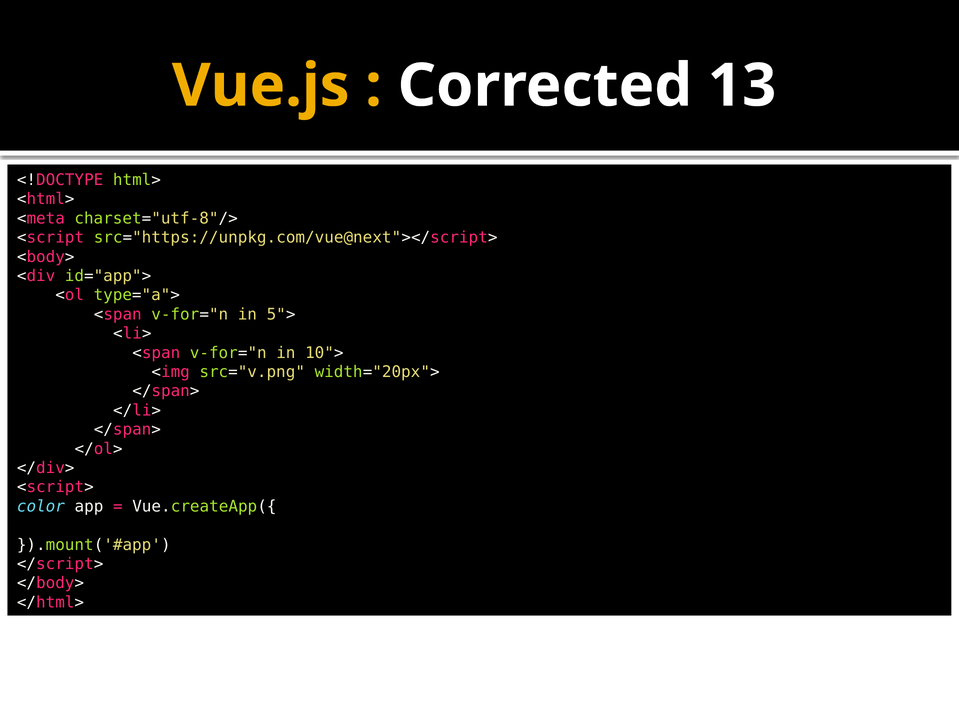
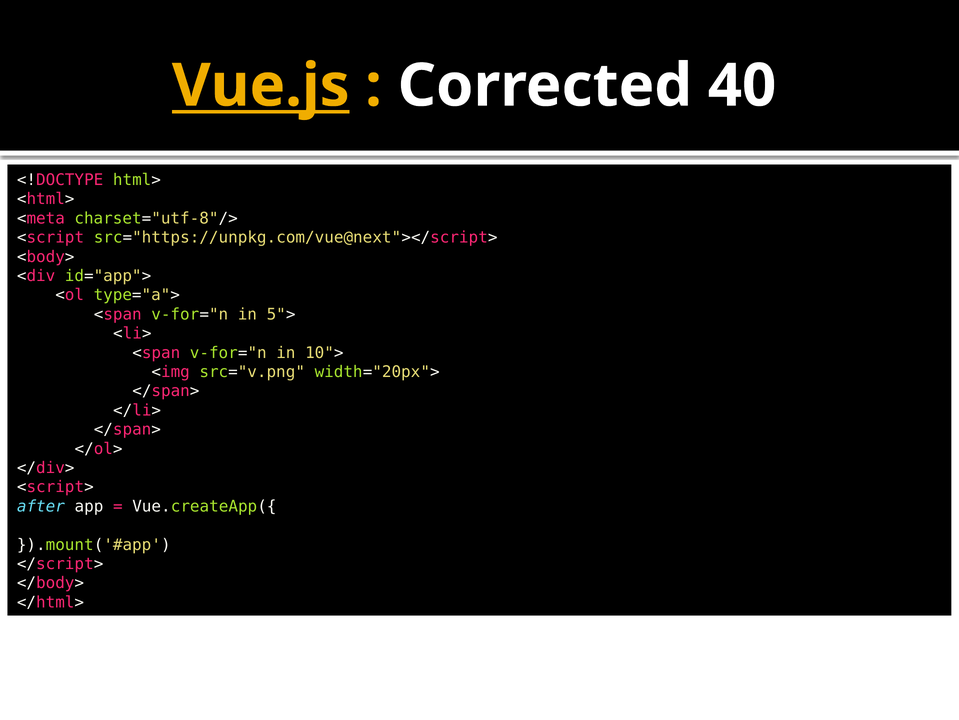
Vue.js underline: none -> present (261, 86)
13: 13 -> 40 (742, 86)
color: color -> after (41, 506)
